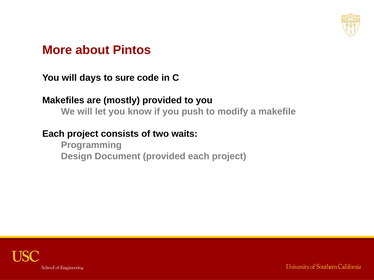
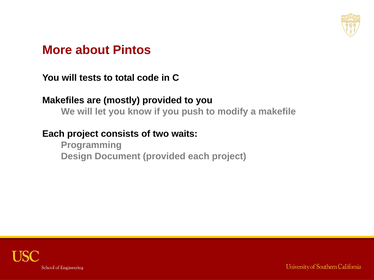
days: days -> tests (90, 78)
sure: sure -> total (125, 78)
